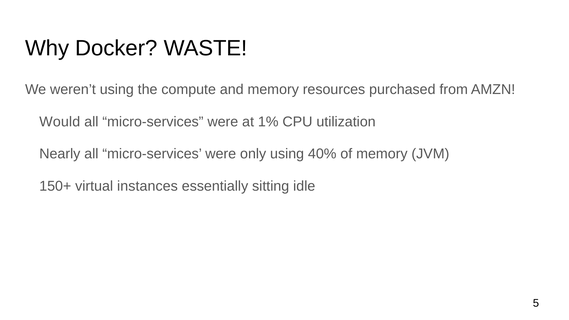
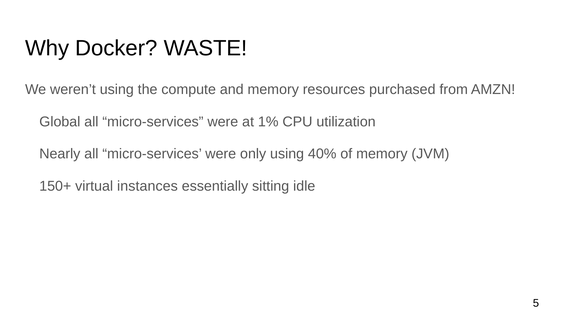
Would: Would -> Global (60, 122)
